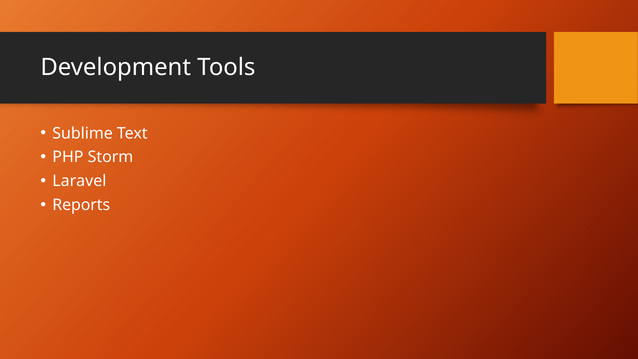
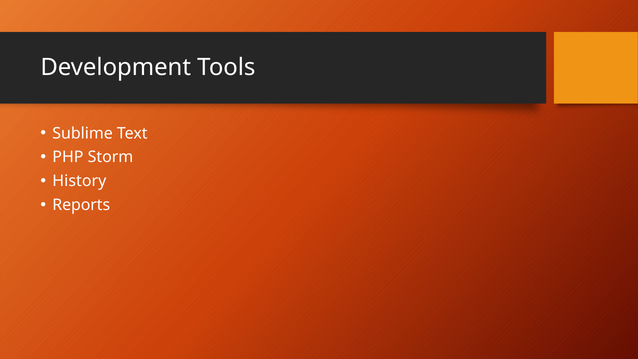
Laravel: Laravel -> History (79, 181)
